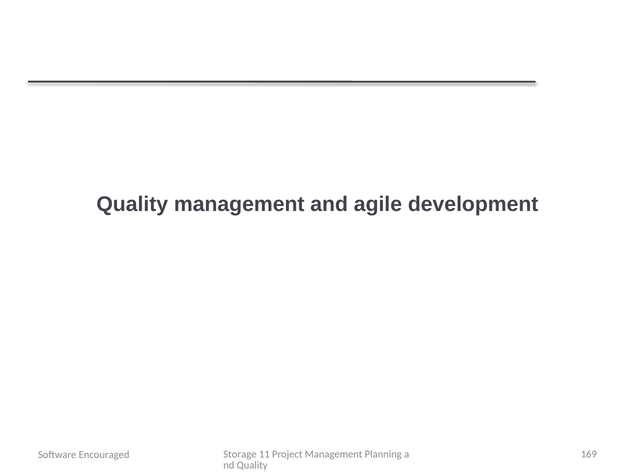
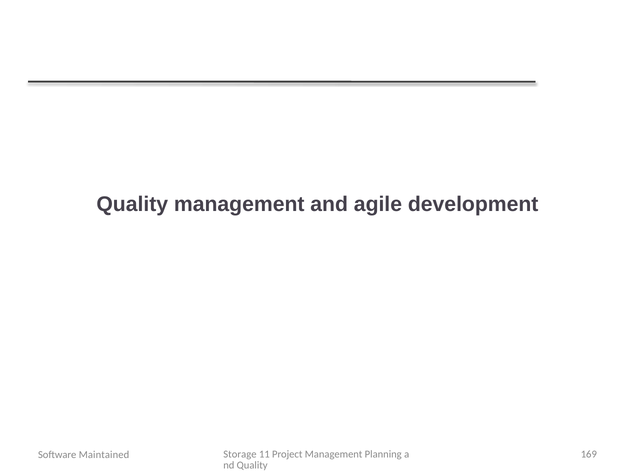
Encouraged: Encouraged -> Maintained (104, 455)
